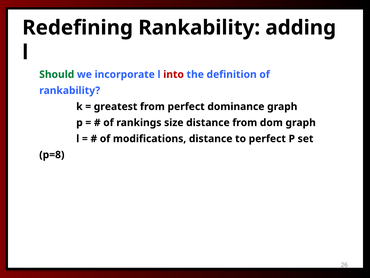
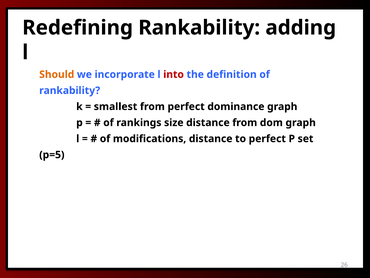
Should colour: green -> orange (57, 74)
greatest: greatest -> smallest (116, 106)
p=8: p=8 -> p=5 (52, 155)
